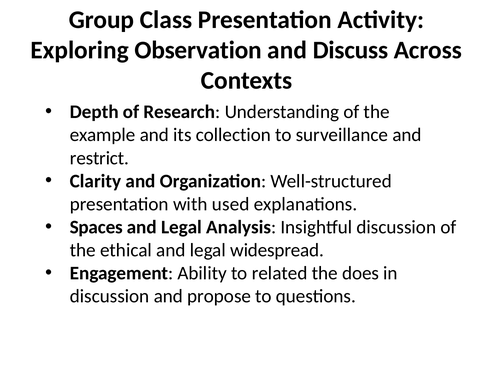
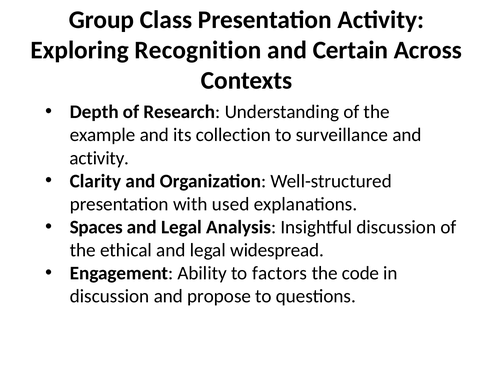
Observation: Observation -> Recognition (198, 50)
Discuss: Discuss -> Certain (350, 50)
restrict: restrict -> activity (99, 158)
related: related -> factors (280, 273)
does: does -> code (361, 273)
